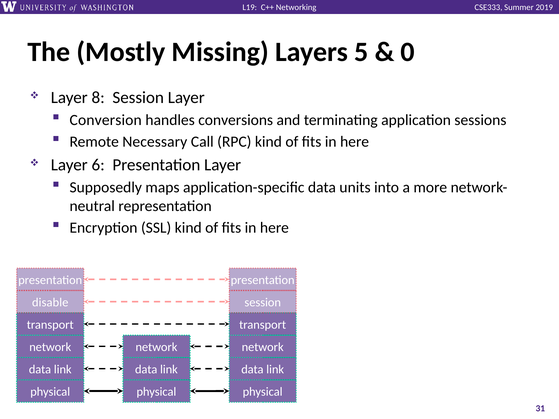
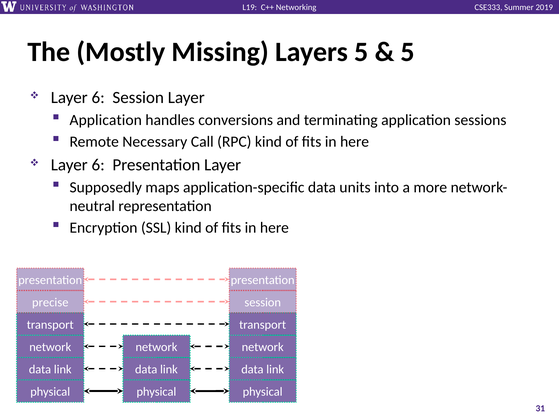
0: 0 -> 5 (408, 52)
8: 8 -> 6 (98, 98)
Conversion: Conversion -> Application (106, 120)
disable: disable -> precise (50, 303)
